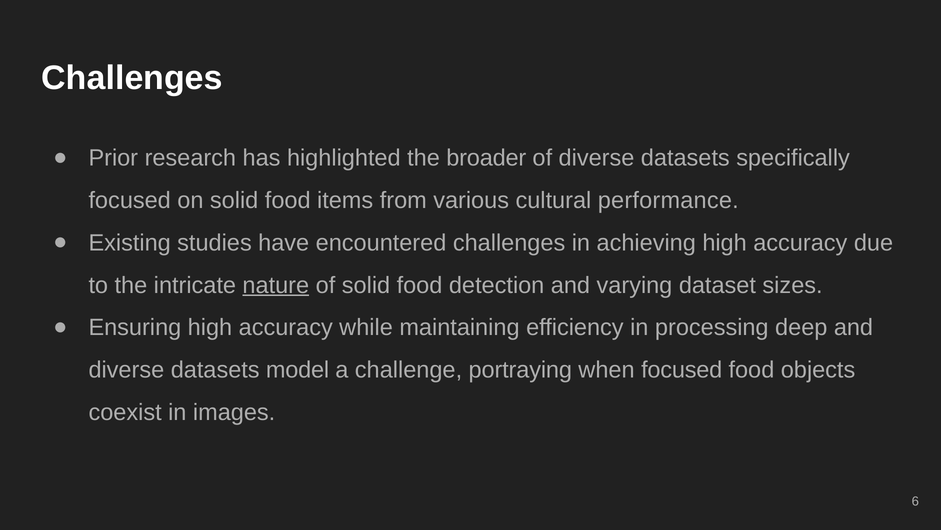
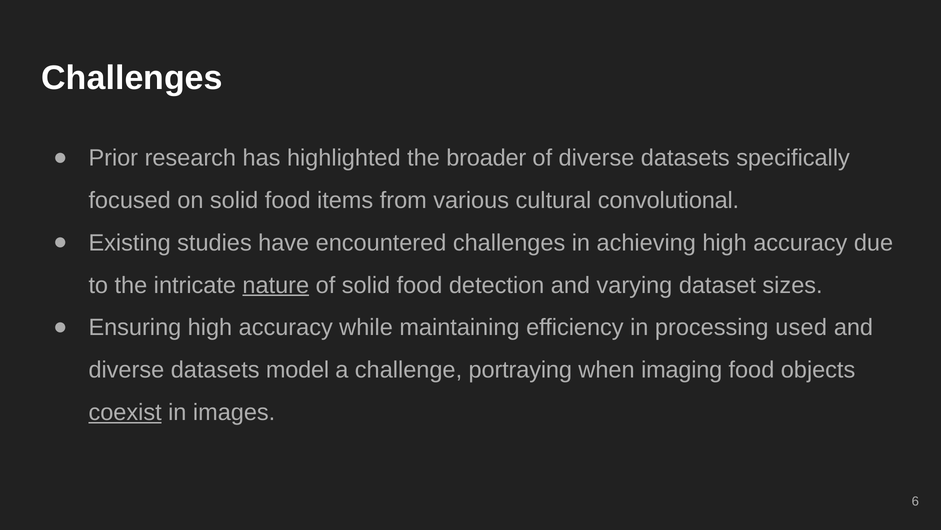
performance: performance -> convolutional (668, 200)
deep: deep -> used (801, 327)
when focused: focused -> imaging (682, 370)
coexist underline: none -> present (125, 412)
